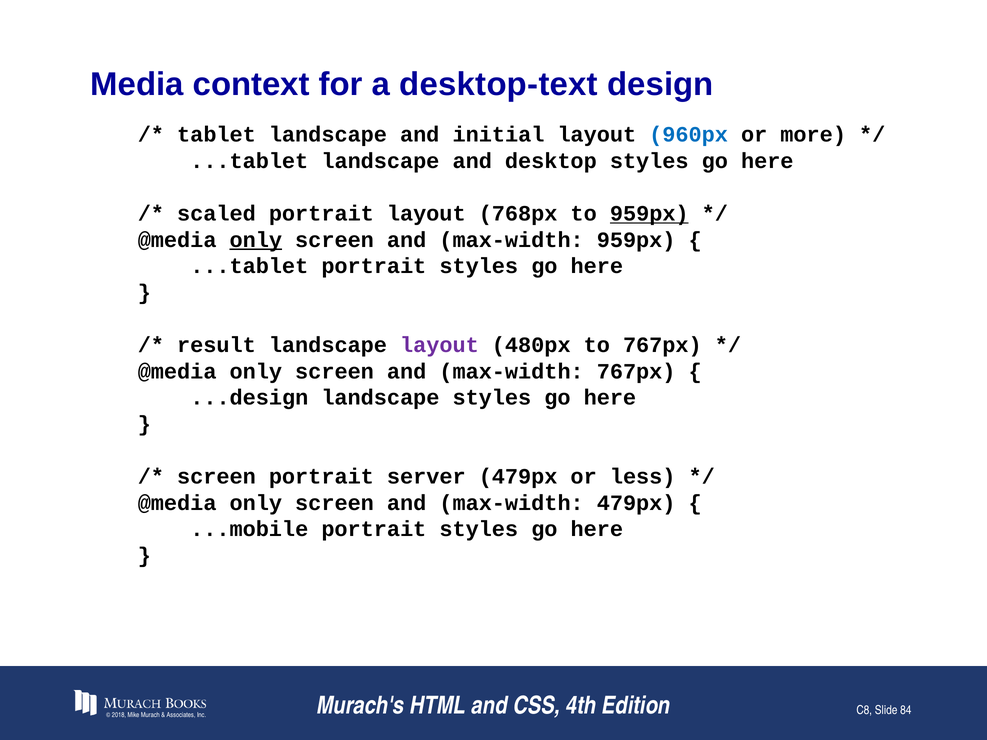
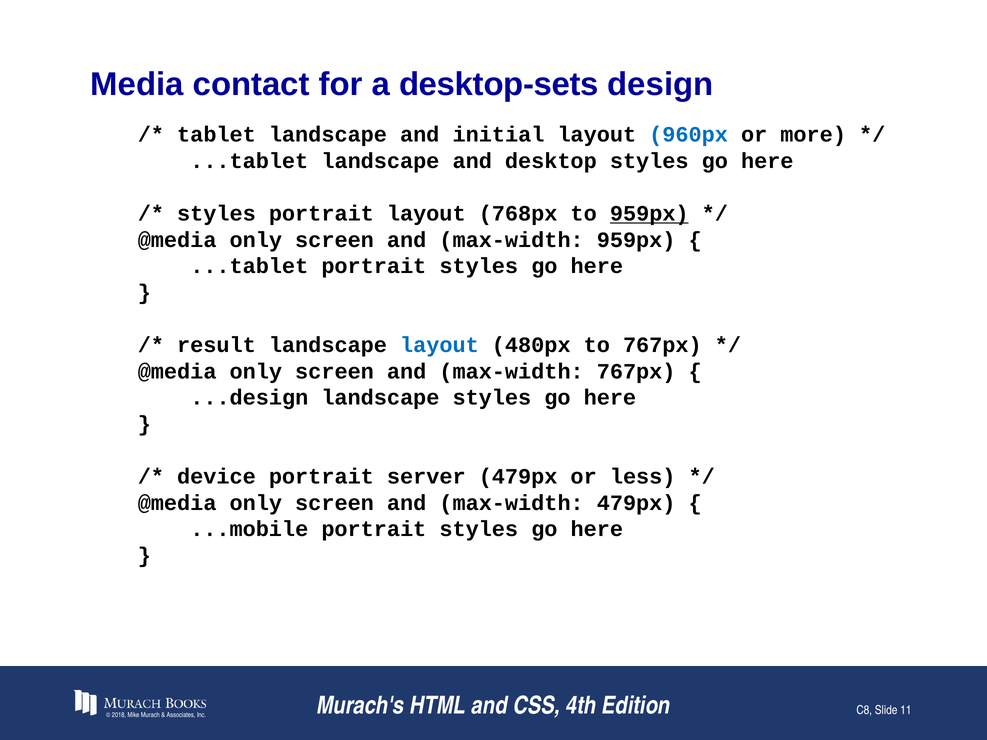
context: context -> contact (251, 85)
desktop-text: desktop-text -> desktop-sets (499, 85)
scaled: scaled -> styles (216, 214)
only underline: present -> none (256, 240)
layout colour: purple -> blue (439, 345)
screen: screen -> device (216, 477)
84: 84 -> 11 (906, 710)
